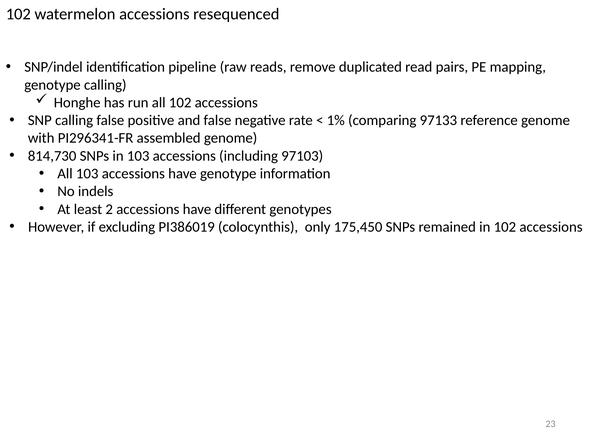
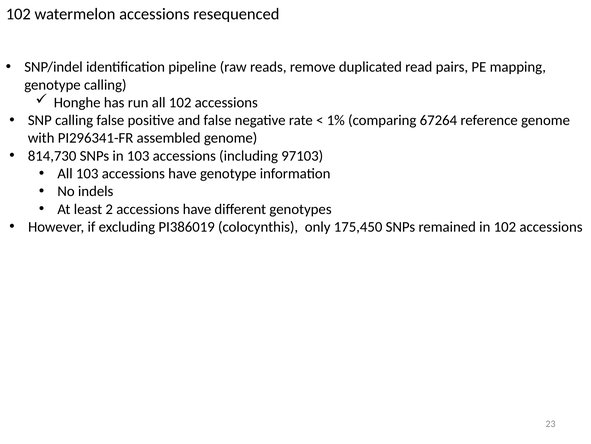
97133: 97133 -> 67264 (438, 120)
